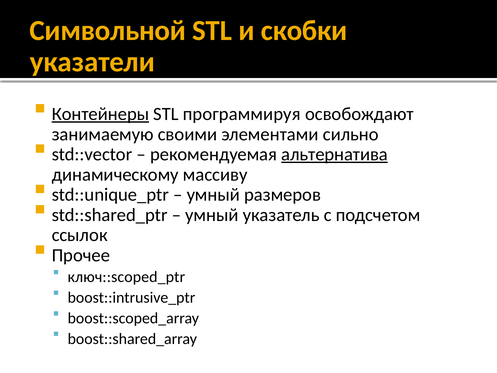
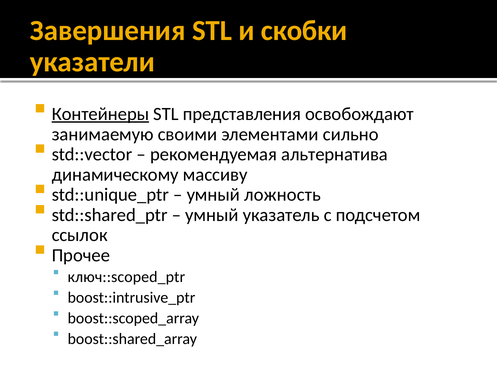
Символьной: Символьной -> Завершения (108, 31)
программируя: программируя -> представления (242, 114)
альтернатива underline: present -> none (335, 154)
размеров: размеров -> ложность (283, 195)
